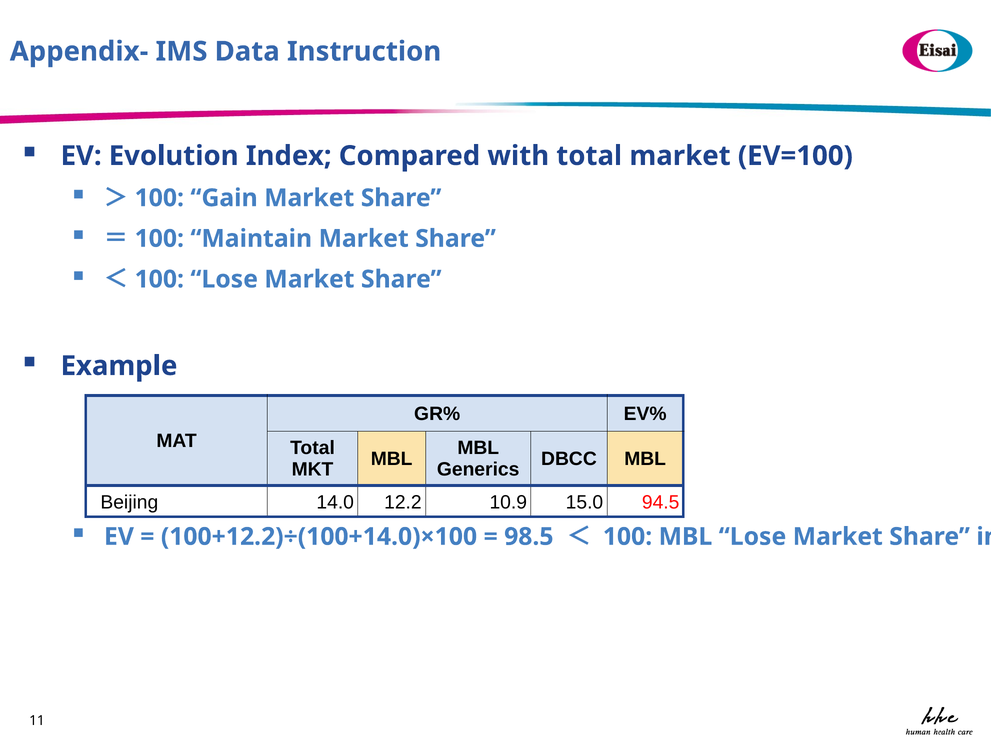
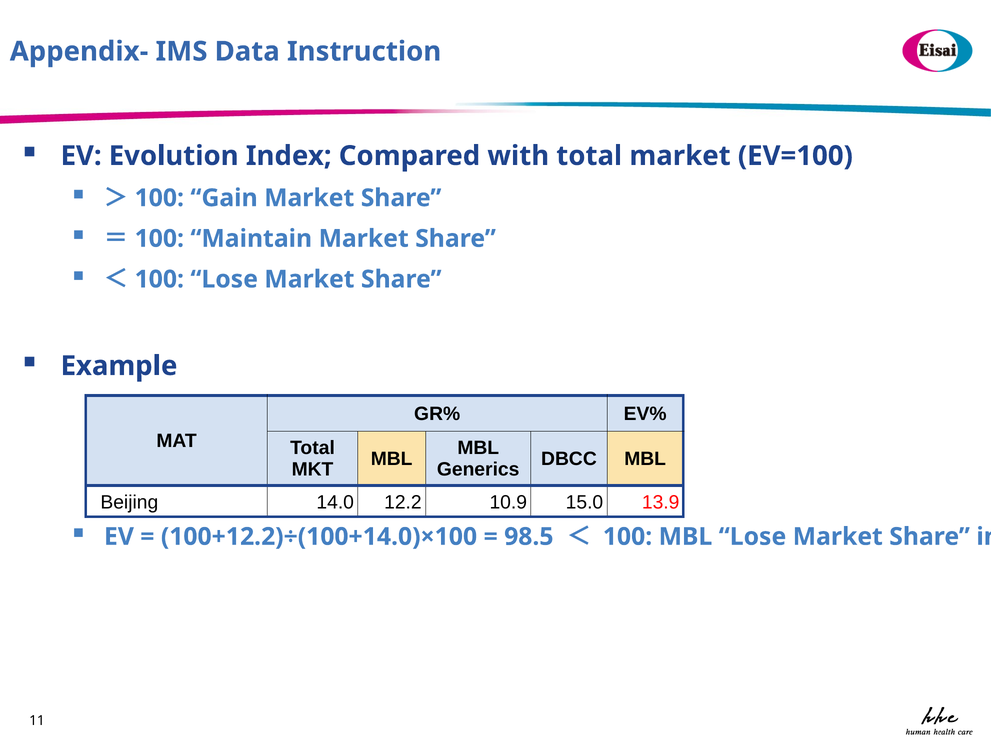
94.5: 94.5 -> 13.9 (661, 502)
